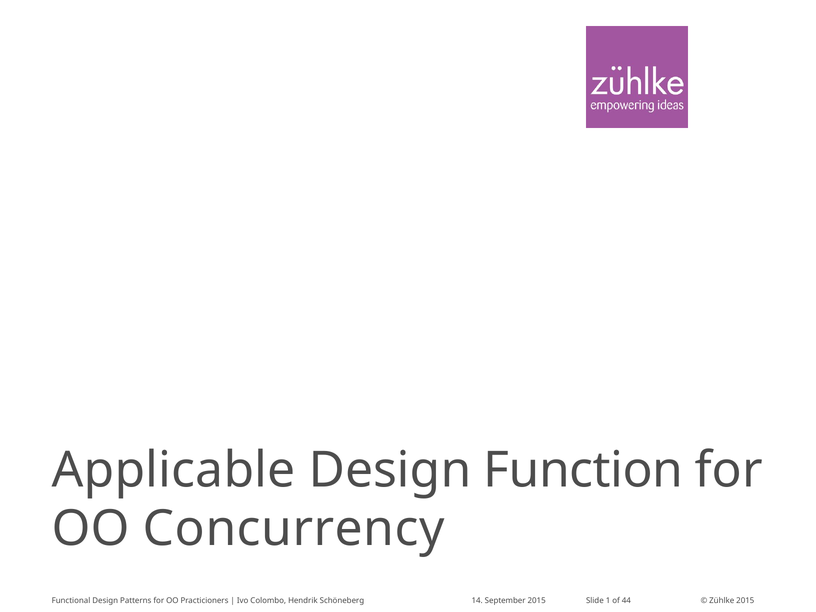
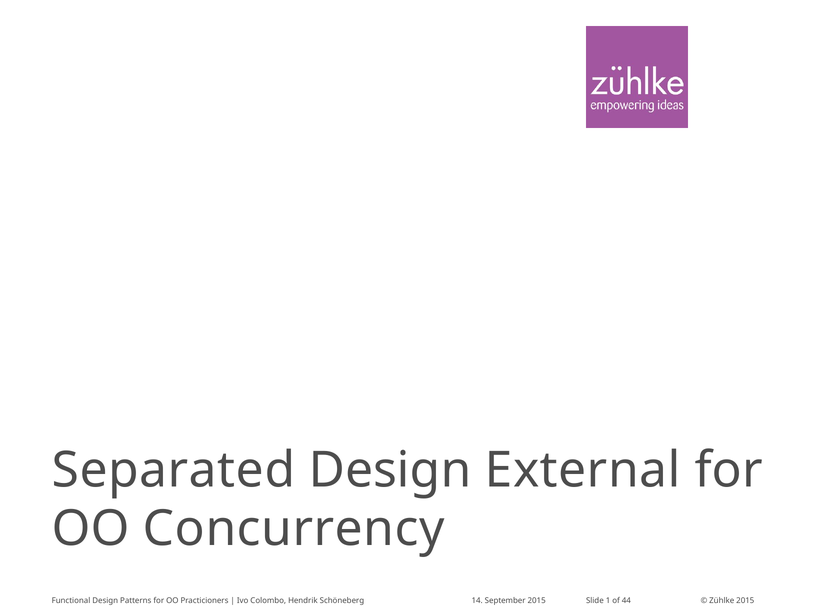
Applicable: Applicable -> Separated (173, 470)
Function: Function -> External (583, 470)
